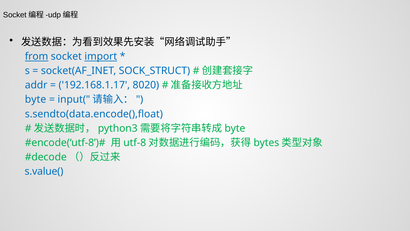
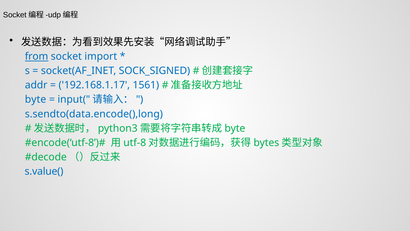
import underline: present -> none (101, 56)
SOCK_STRUCT: SOCK_STRUCT -> SOCK_SIGNED (154, 71)
8020: 8020 -> 1561 (146, 85)
s.sendto(data.encode(),float: s.sendto(data.encode(),float -> s.sendto(data.encode(),long (94, 114)
